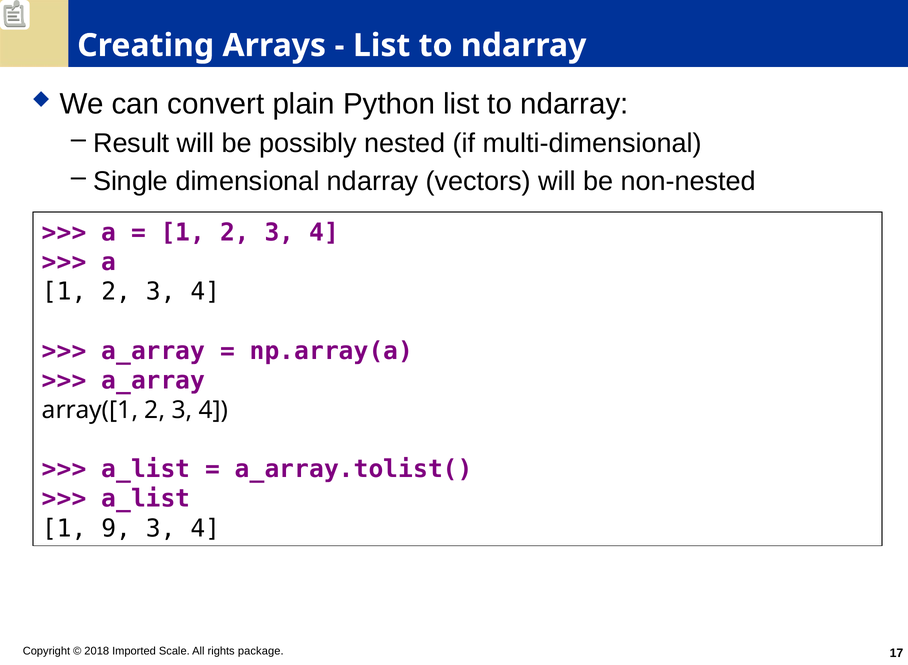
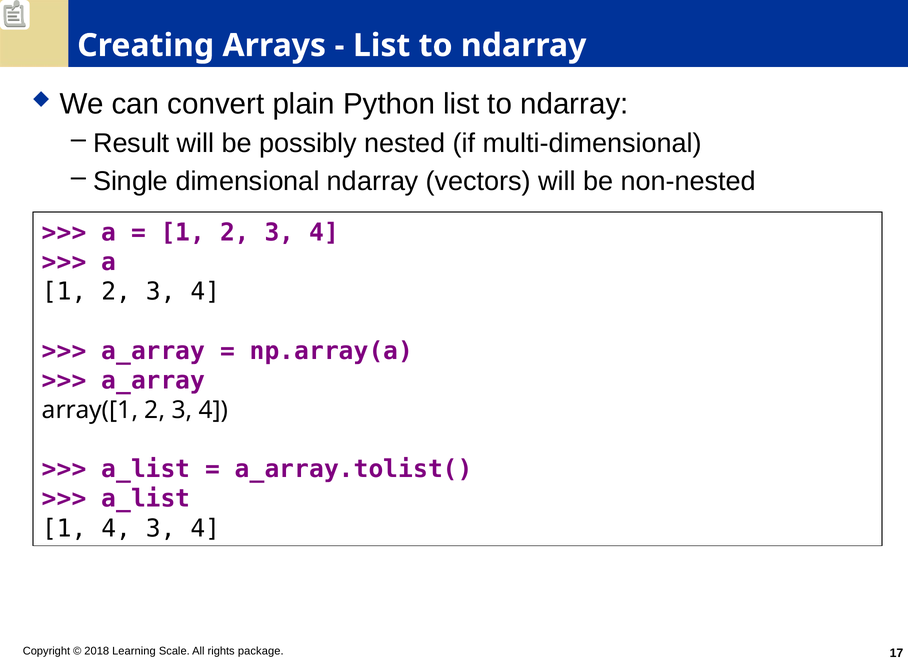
1 9: 9 -> 4 (116, 528)
Imported: Imported -> Learning (134, 651)
